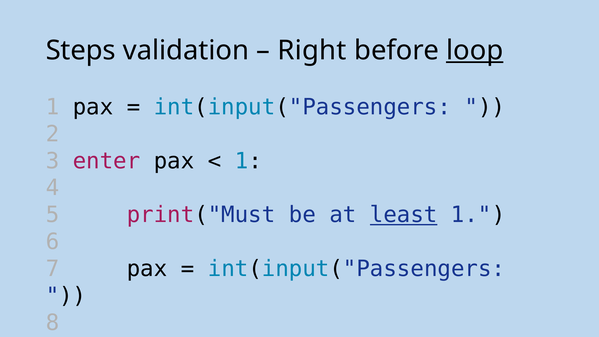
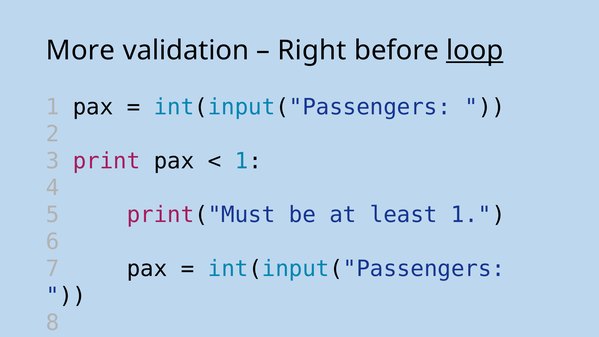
Steps: Steps -> More (81, 50)
enter: enter -> print (106, 161)
least underline: present -> none (404, 215)
